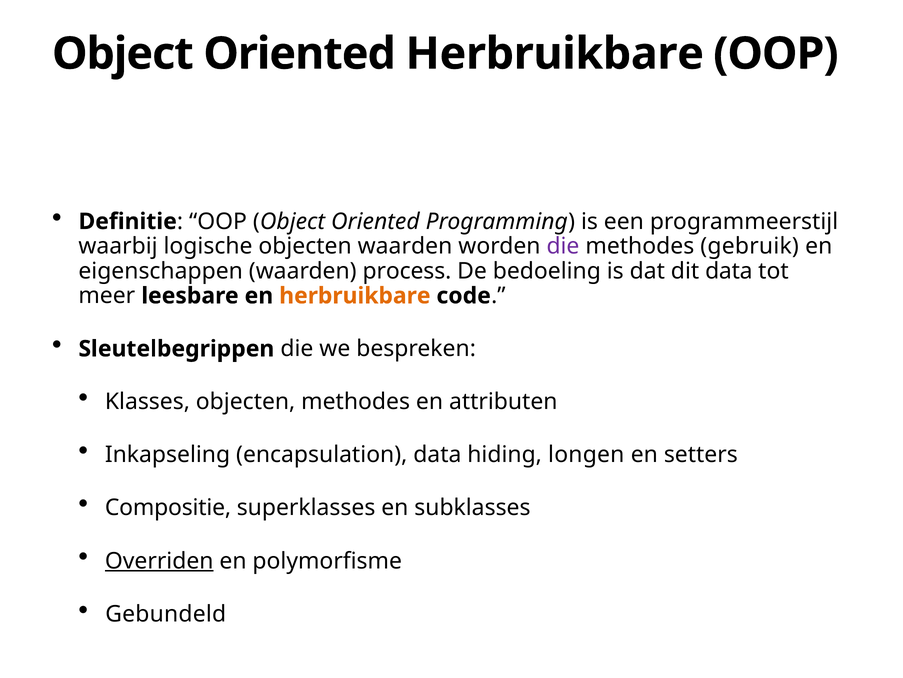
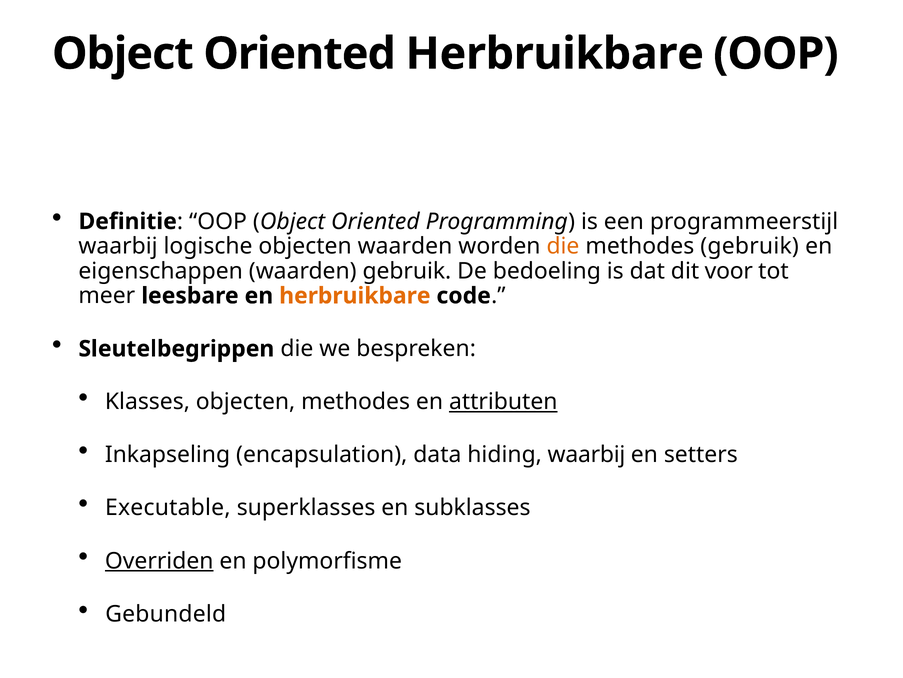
die colour: purple -> orange (563, 246)
waarden process: process -> gebruik (407, 271)
dit data: data -> voor (729, 271)
attributen underline: none -> present (503, 401)
hiding longen: longen -> waarbij (586, 454)
Compositie: Compositie -> Executable (168, 507)
